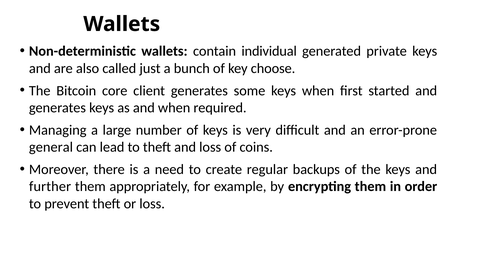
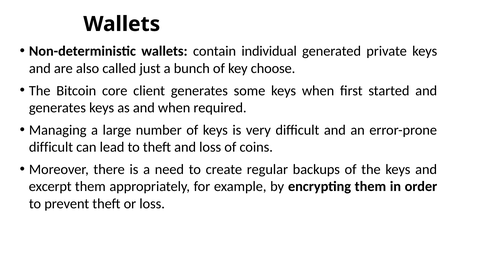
general: general -> difficult (51, 147)
further: further -> excerpt (50, 186)
